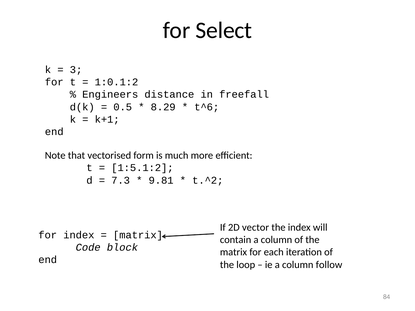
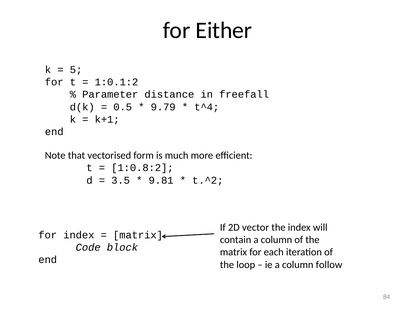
Select: Select -> Either (224, 30)
3: 3 -> 5 (76, 70)
Engineers: Engineers -> Parameter (110, 95)
8.29: 8.29 -> 9.79 (163, 107)
t^6: t^6 -> t^4 (207, 107)
1:5.1:2: 1:5.1:2 -> 1:0.8:2 (142, 168)
7.3: 7.3 -> 3.5 (121, 180)
